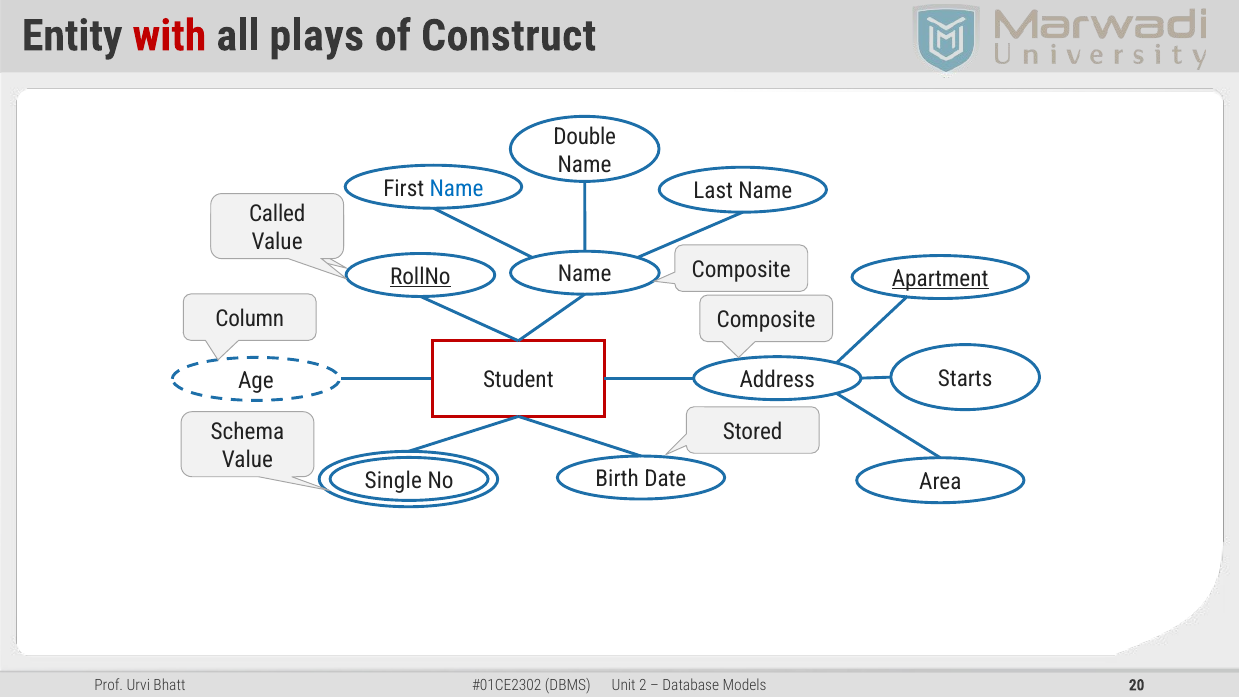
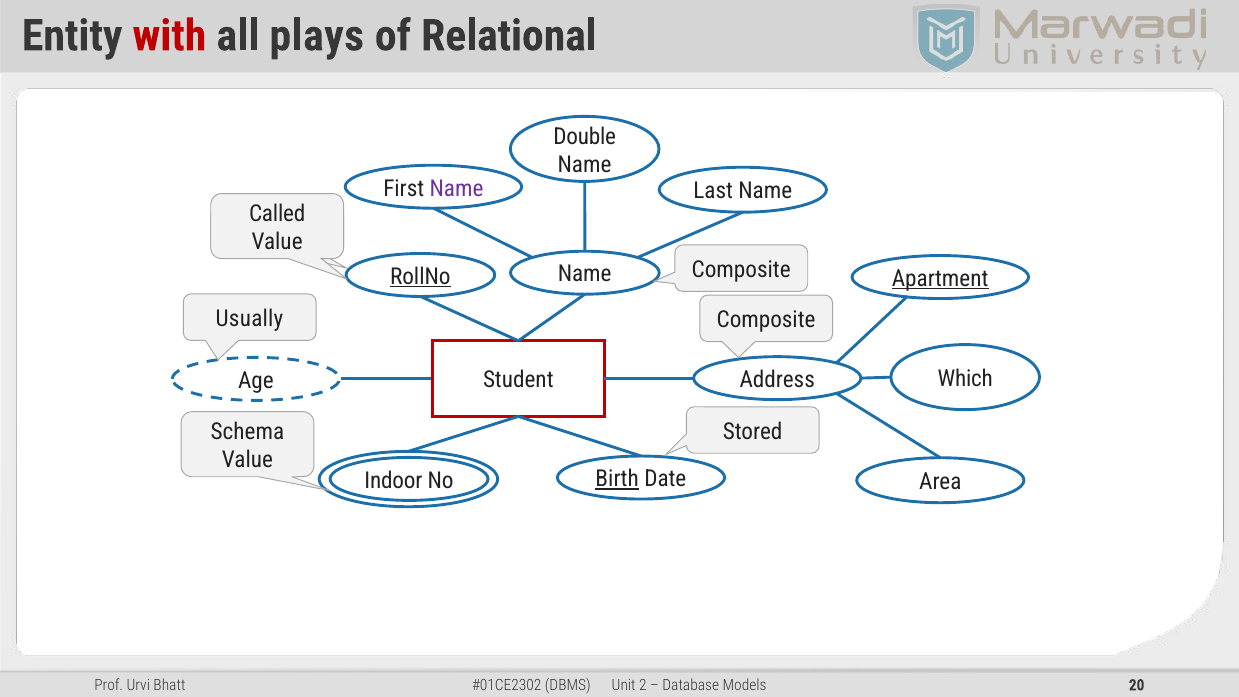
Construct: Construct -> Relational (509, 36)
Name colour: blue -> purple (457, 188)
Column: Column -> Usually (250, 319)
Starts: Starts -> Which (965, 379)
Single: Single -> Indoor (393, 480)
Birth underline: none -> present (617, 479)
